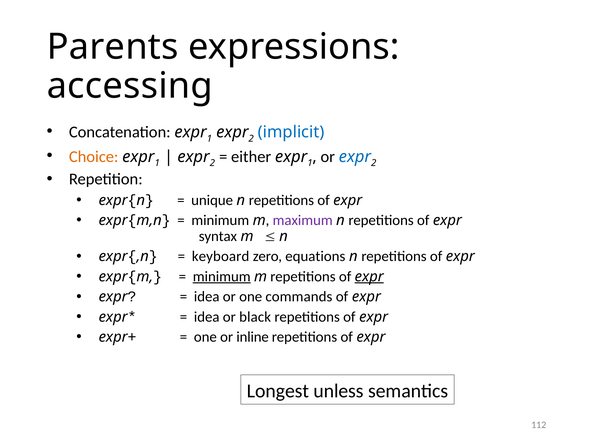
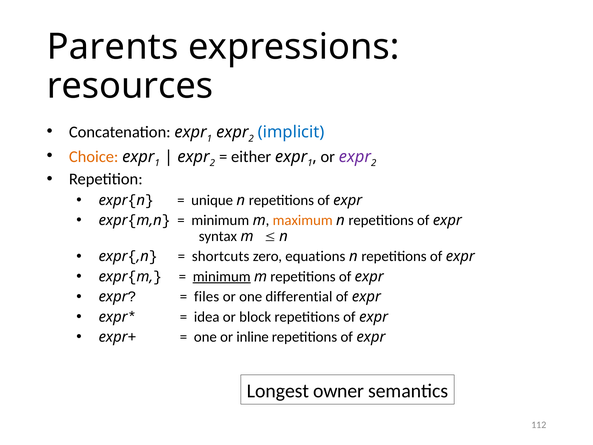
accessing: accessing -> resources (130, 86)
expr colour: blue -> purple (355, 157)
maximum colour: purple -> orange (303, 220)
keyboard: keyboard -> shortcuts (221, 256)
expr underline: present -> none (369, 276)
idea: idea -> files (207, 297)
commands: commands -> differential (299, 297)
black: black -> block (255, 317)
unless: unless -> owner (339, 391)
